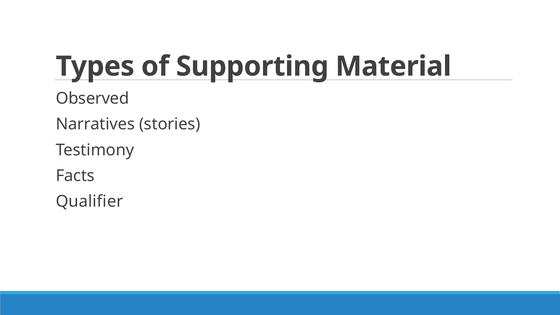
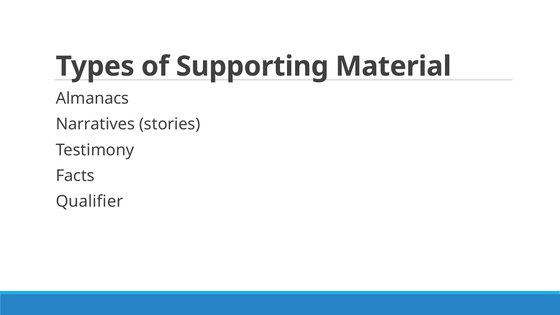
Observed: Observed -> Almanacs (92, 98)
